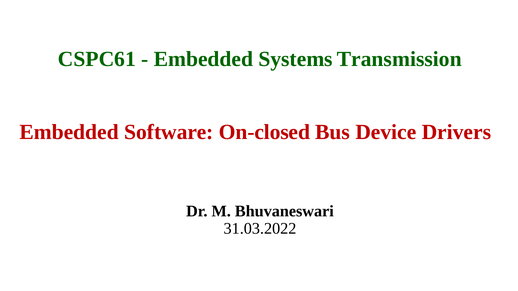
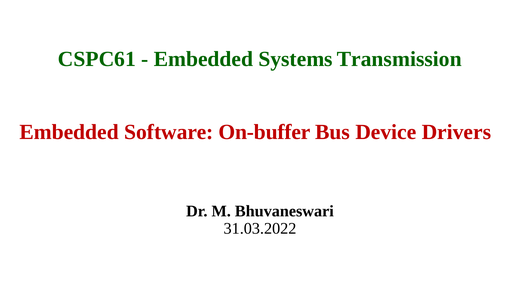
On-closed: On-closed -> On-buffer (264, 132)
